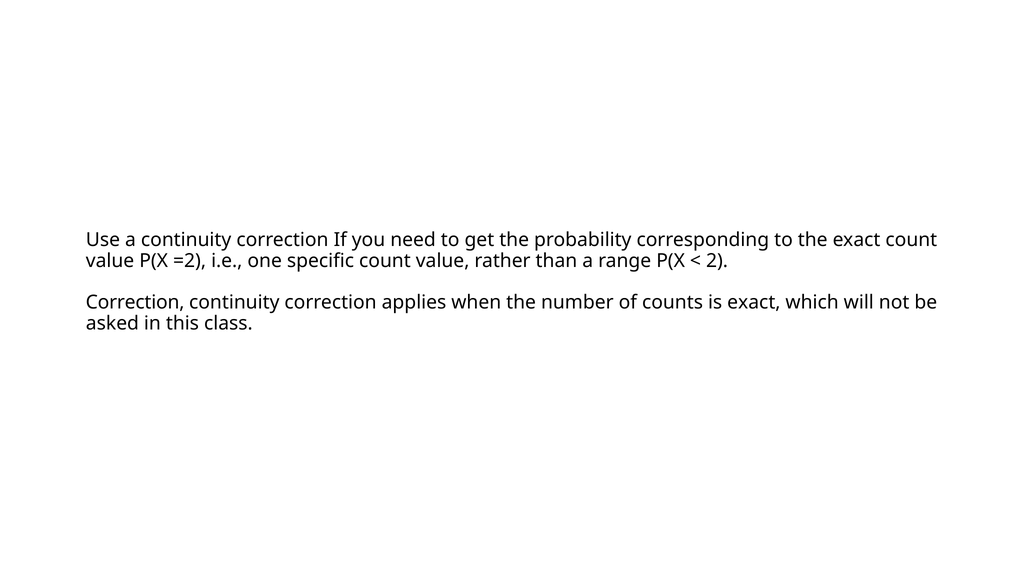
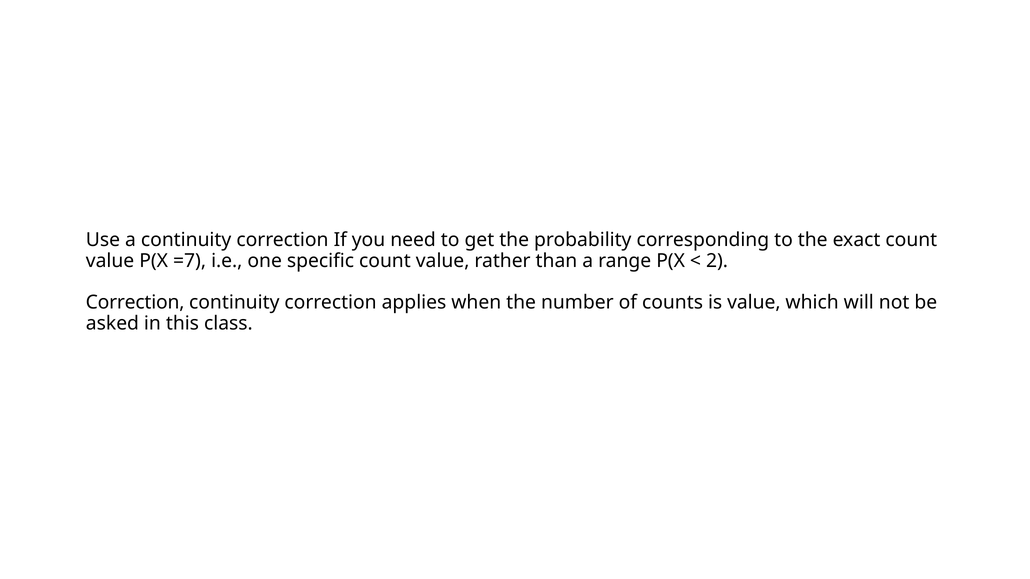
=2: =2 -> =7 (190, 261)
is exact: exact -> value (754, 303)
